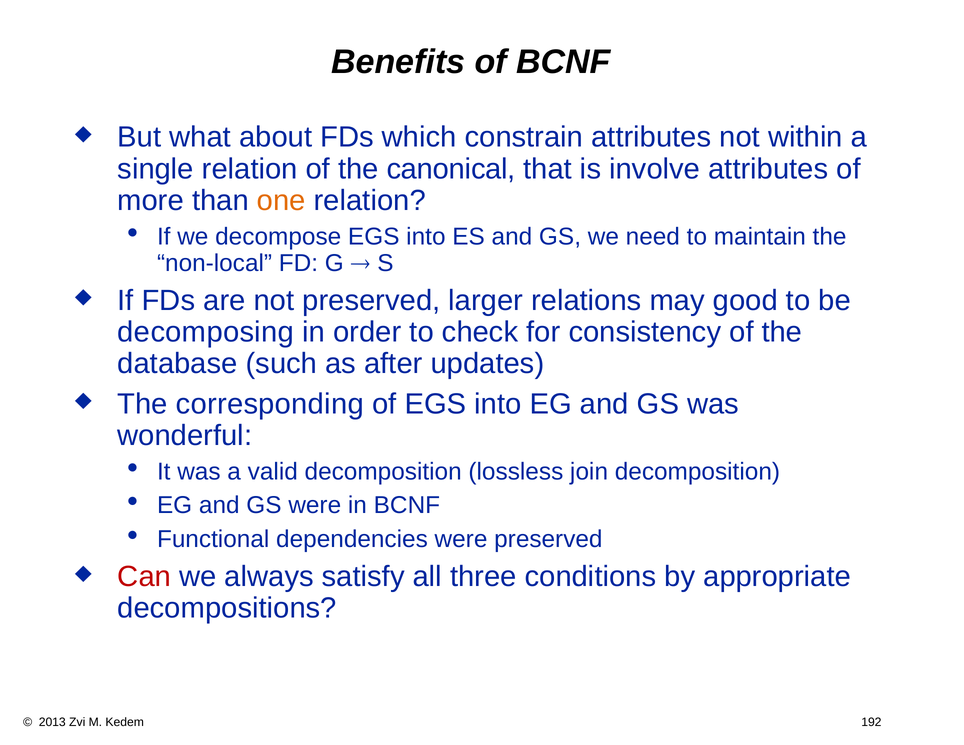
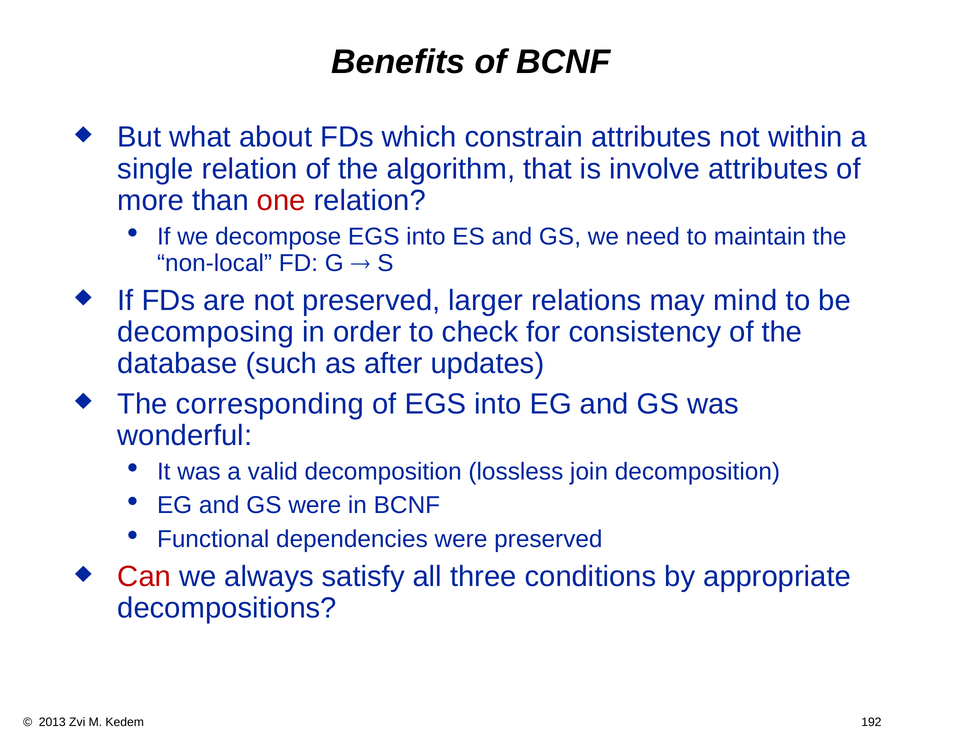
canonical: canonical -> algorithm (451, 169)
one colour: orange -> red (281, 200)
good: good -> mind (745, 301)
